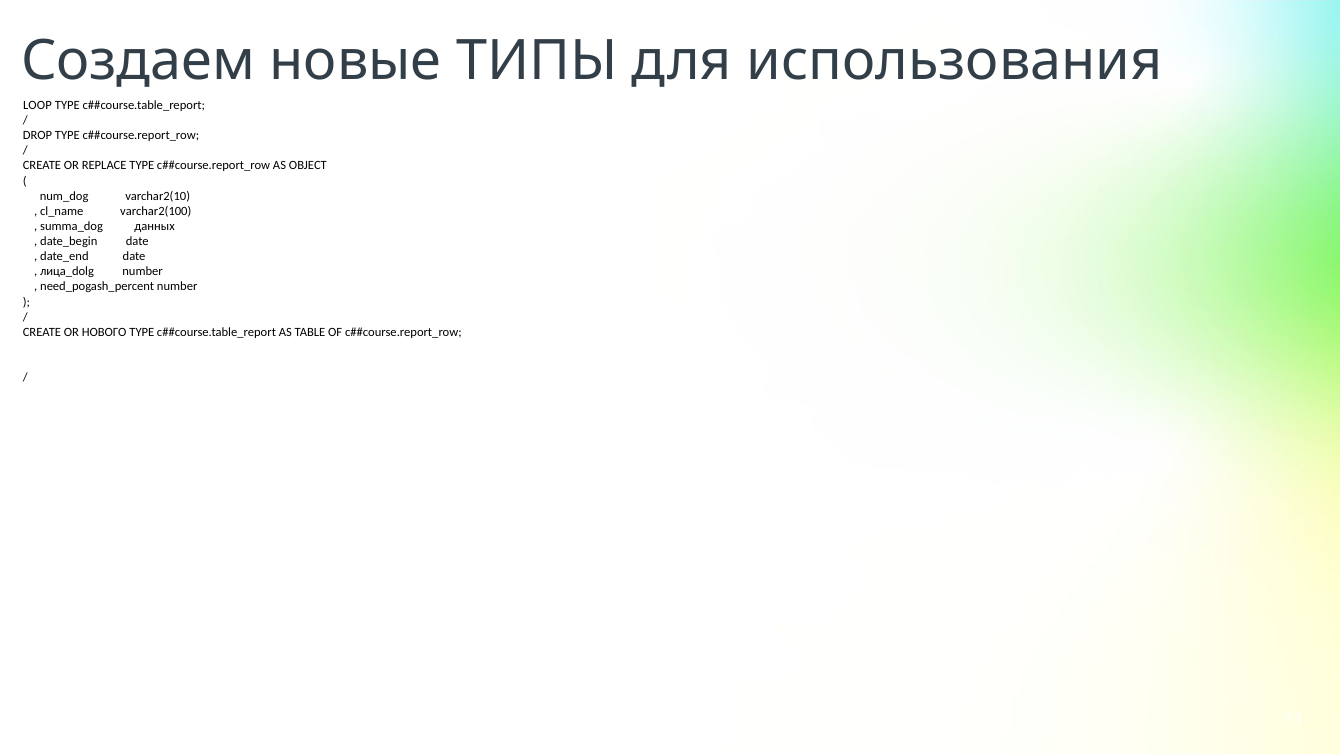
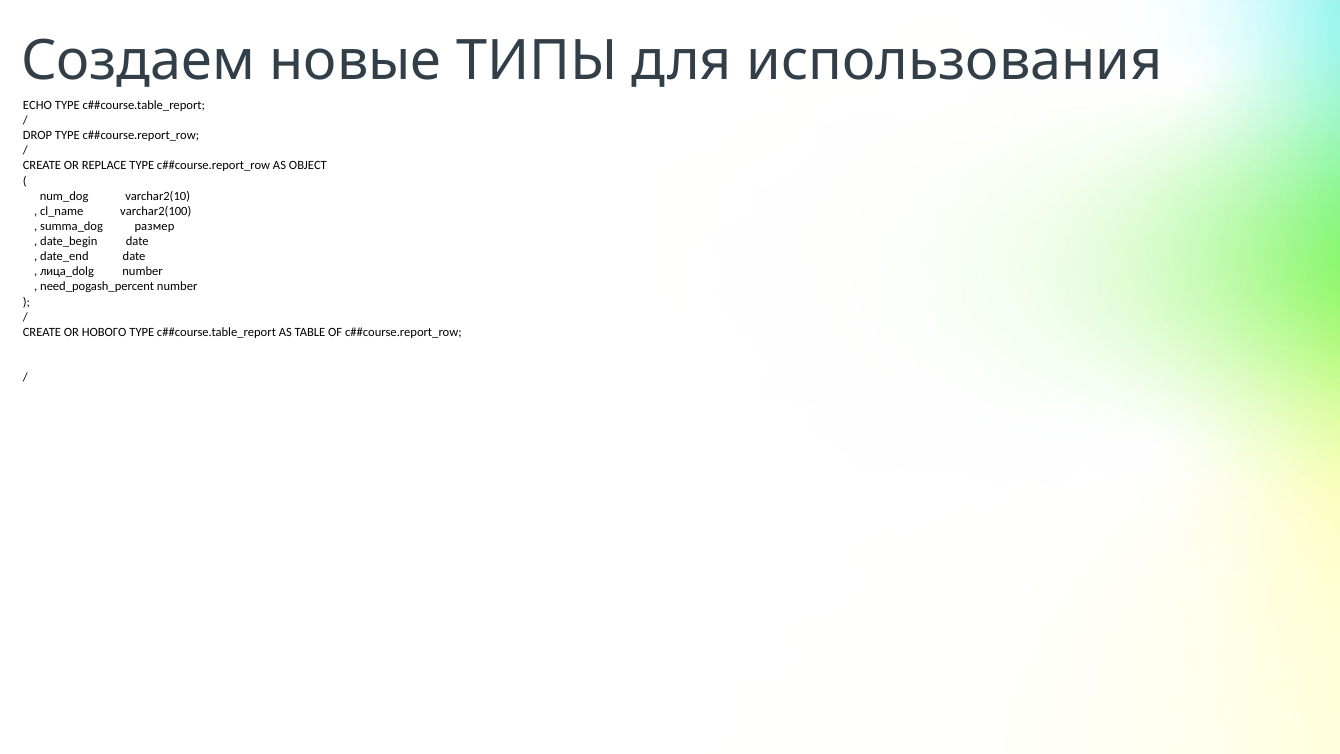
LOOP: LOOP -> ECHO (38, 105)
данных: данных -> размер (154, 226)
